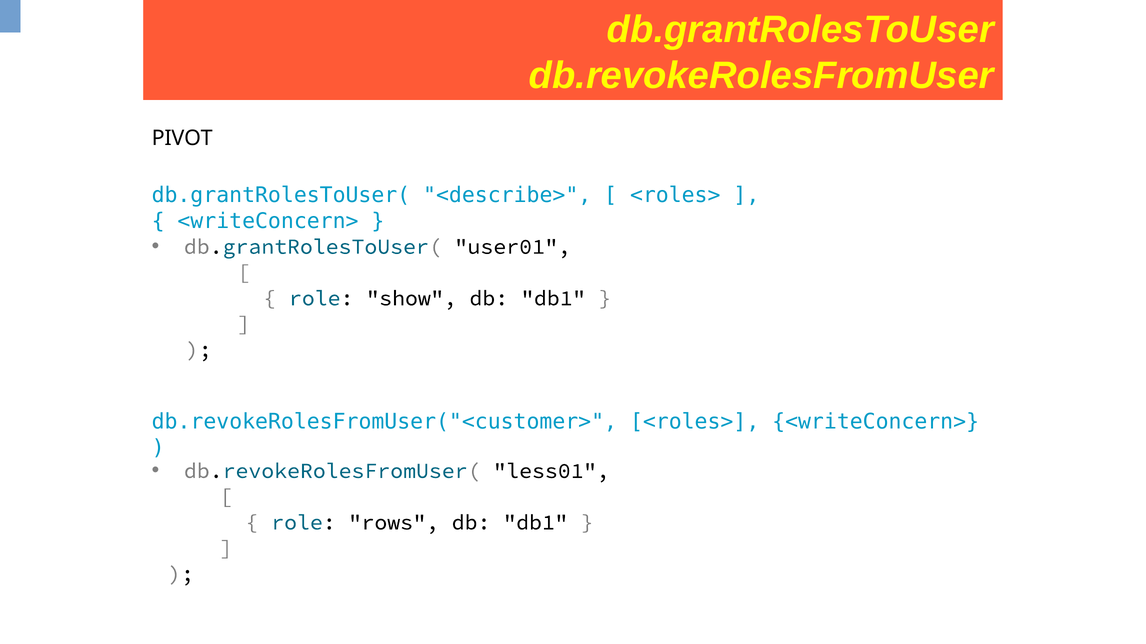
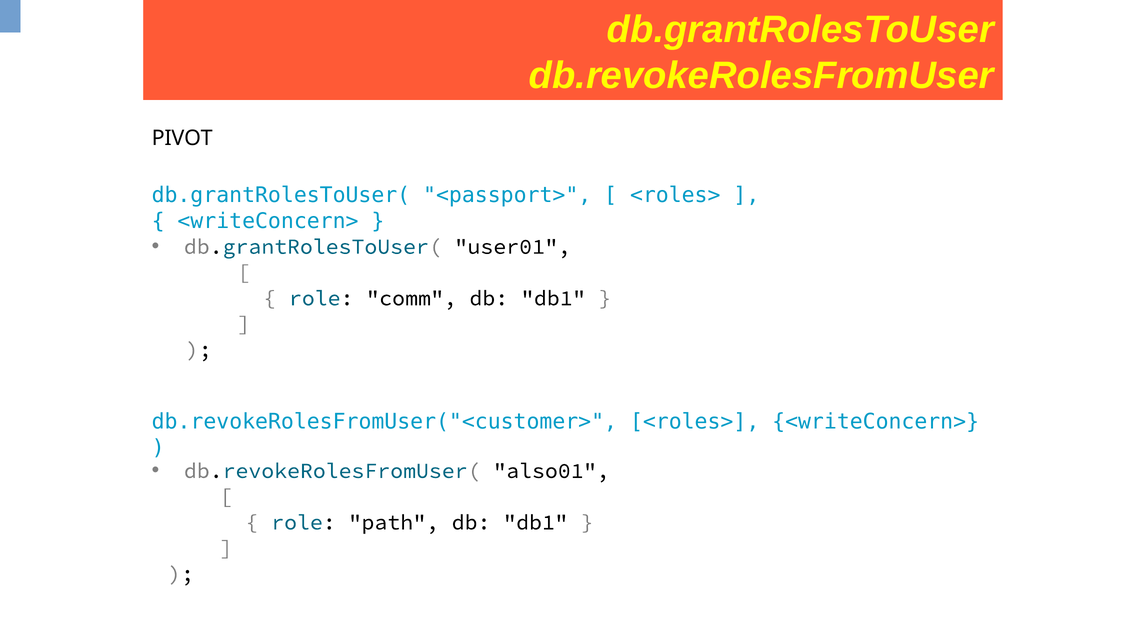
<describe>: <describe> -> <passport> (507, 195)
show: show -> comm (411, 298)
less01: less01 -> also01 (551, 471)
rows: rows -> path (394, 523)
